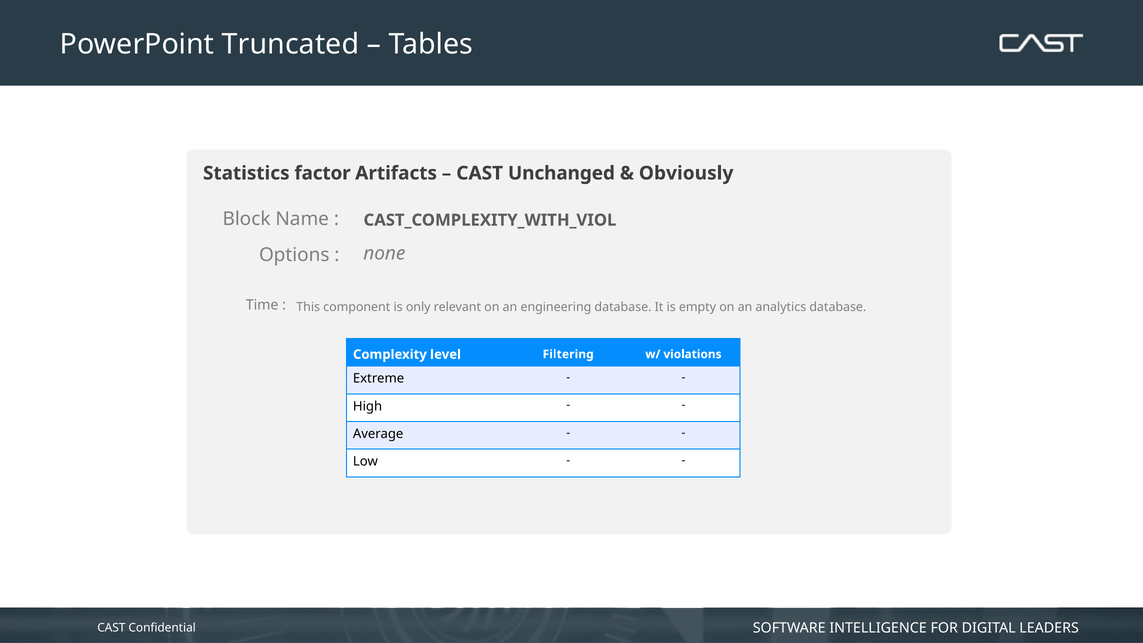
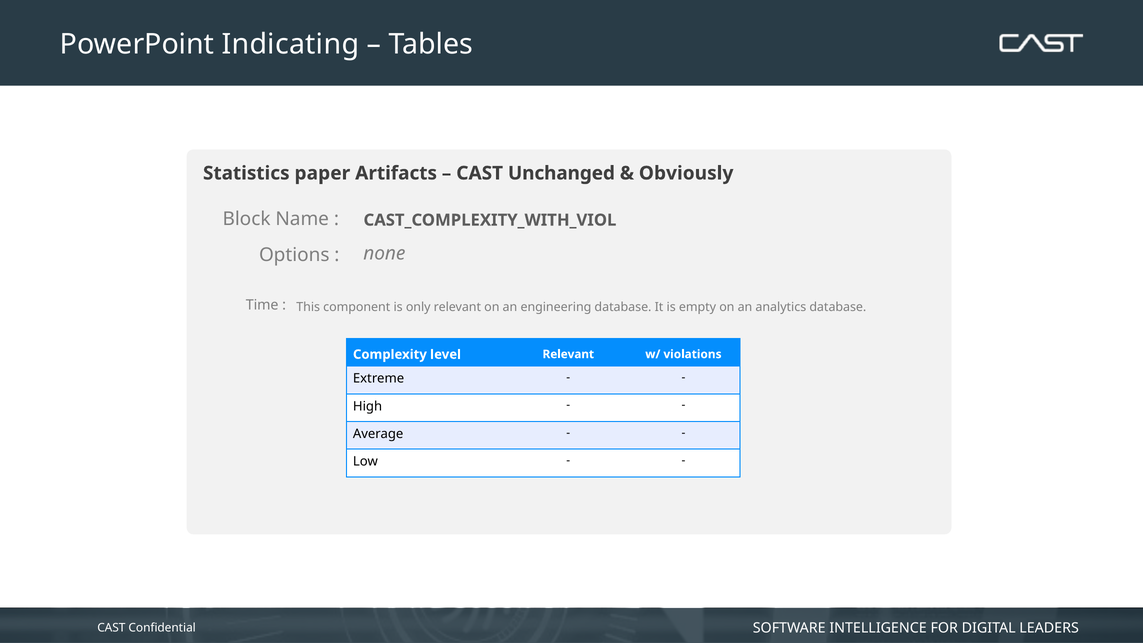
Truncated: Truncated -> Indicating (290, 45)
factor: factor -> paper (322, 173)
level Filtering: Filtering -> Relevant (568, 354)
